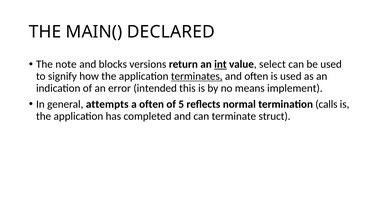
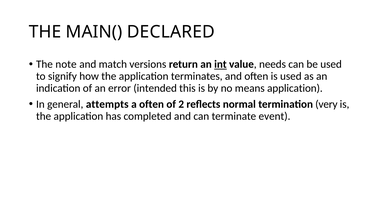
blocks: blocks -> match (113, 64)
select: select -> needs (273, 64)
terminates underline: present -> none (197, 76)
means implement: implement -> application (295, 88)
5: 5 -> 2 (181, 104)
calls: calls -> very (326, 104)
struct: struct -> event (275, 116)
